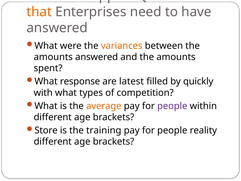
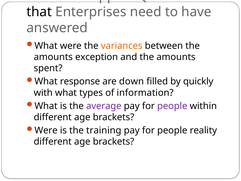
that colour: orange -> black (39, 12)
amounts answered: answered -> exception (97, 57)
latest: latest -> down (131, 81)
competition: competition -> information (145, 93)
average colour: orange -> purple (104, 106)
Store: Store -> Were (46, 130)
